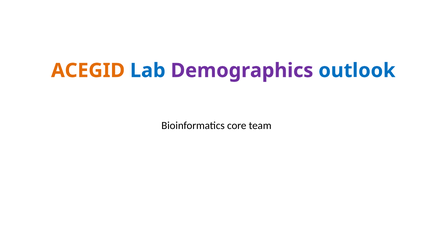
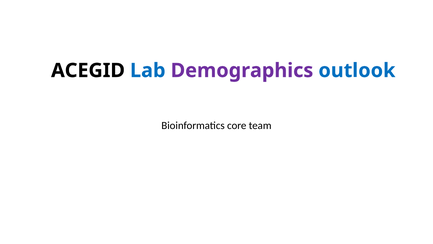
ACEGID colour: orange -> black (88, 70)
